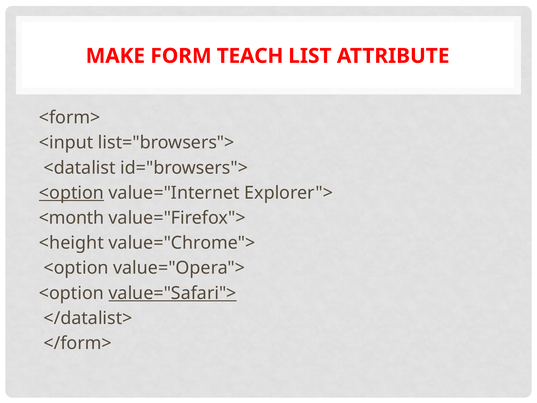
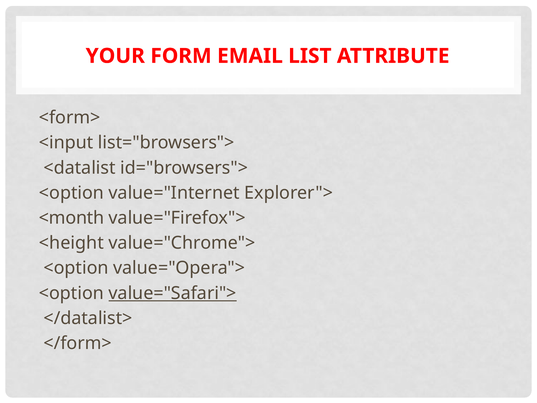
MAKE: MAKE -> YOUR (115, 56)
TEACH: TEACH -> EMAIL (250, 56)
<option underline: present -> none (71, 193)
